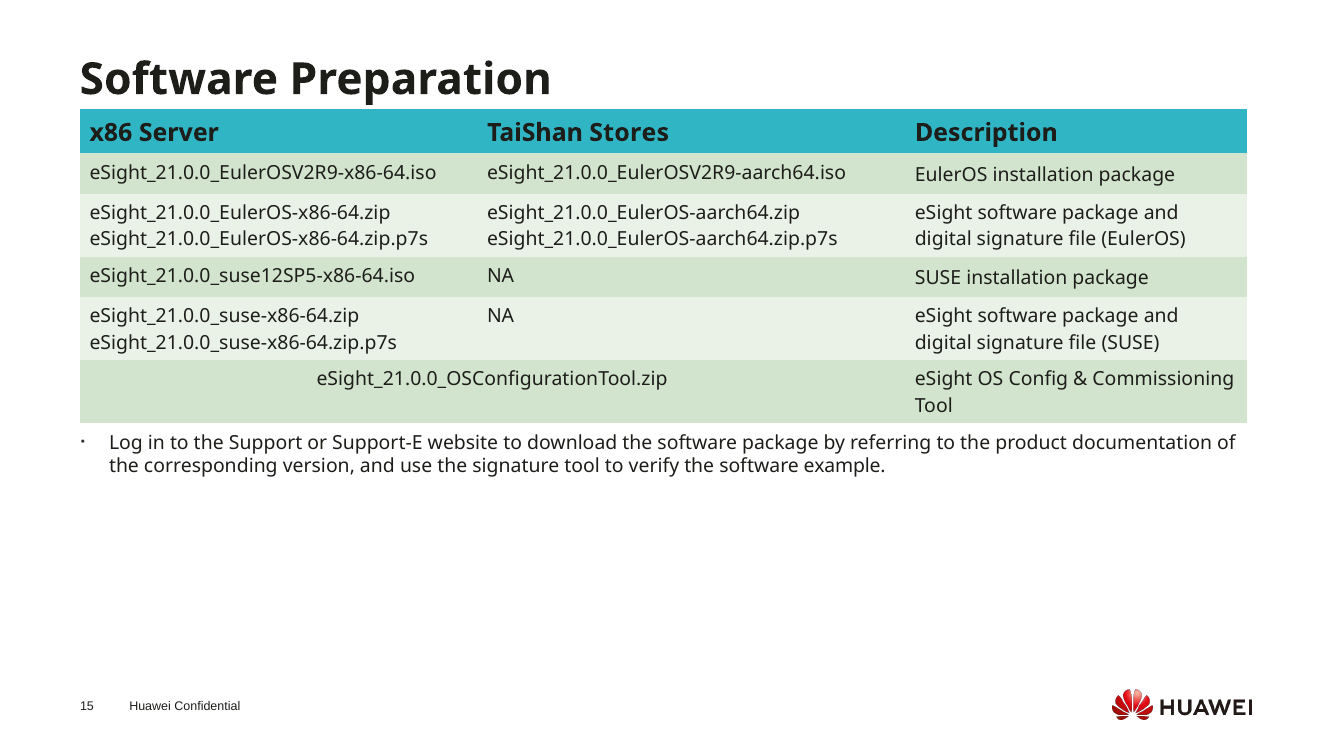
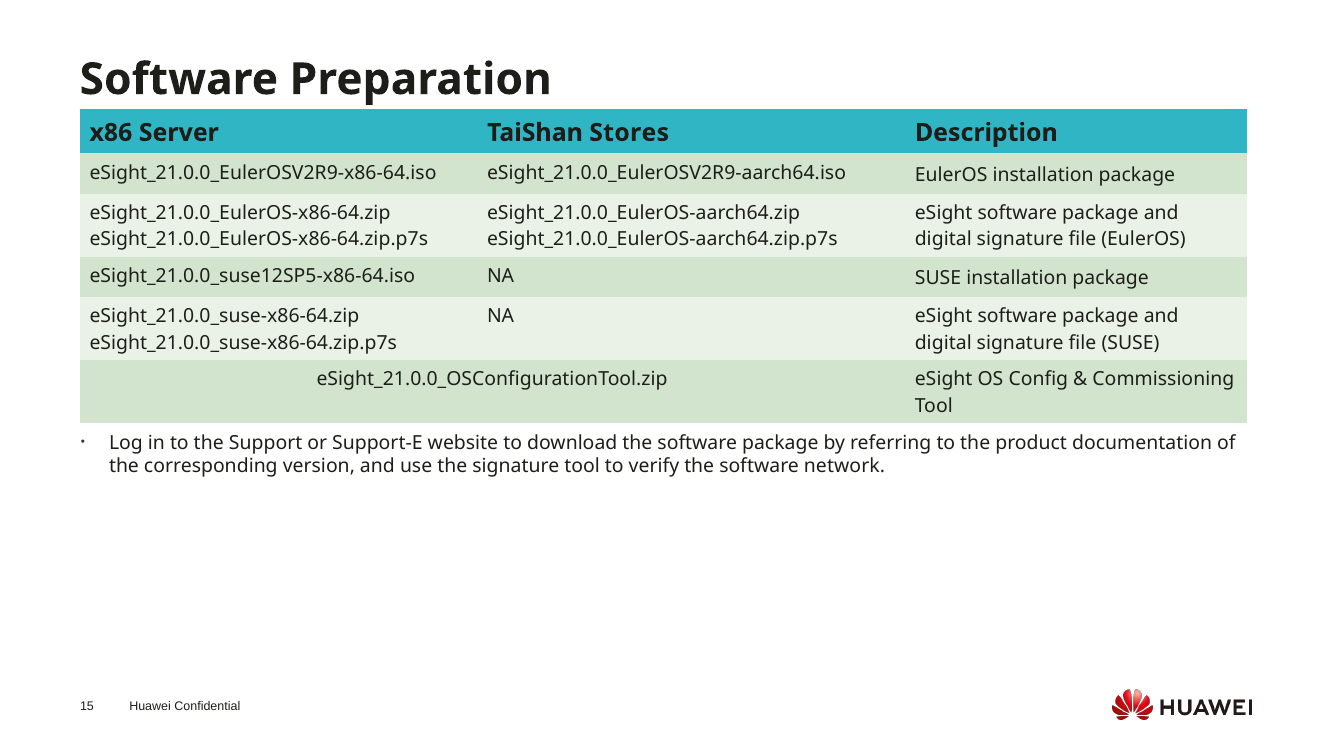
example: example -> network (844, 467)
